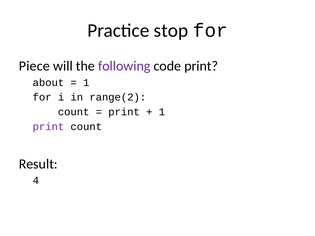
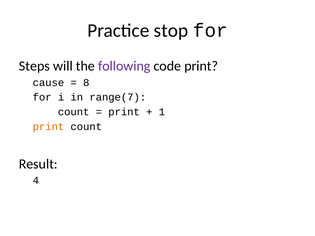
Piece: Piece -> Steps (34, 66)
about: about -> cause (48, 83)
1: 1 -> 8 (86, 83)
range(2: range(2 -> range(7 (118, 97)
print colour: purple -> orange (48, 127)
